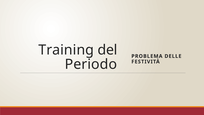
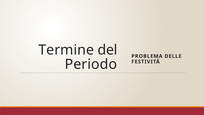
Training: Training -> Termine (66, 50)
